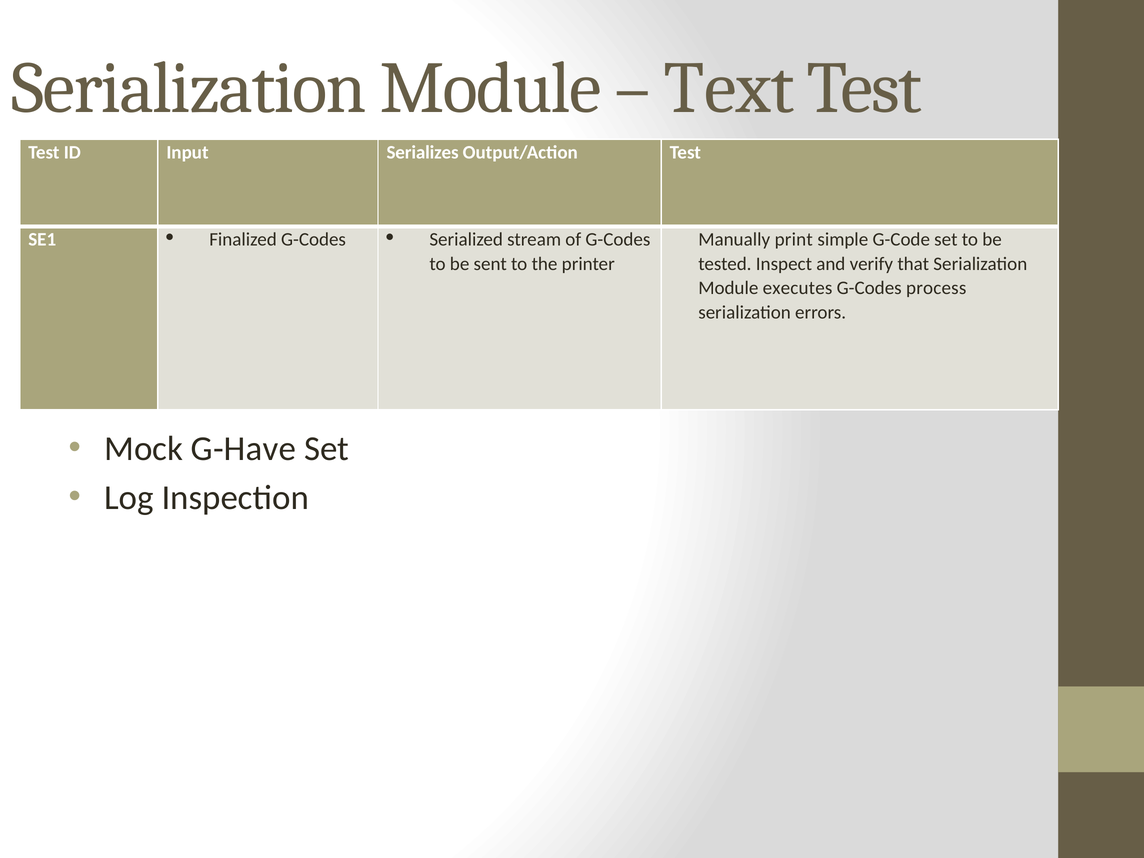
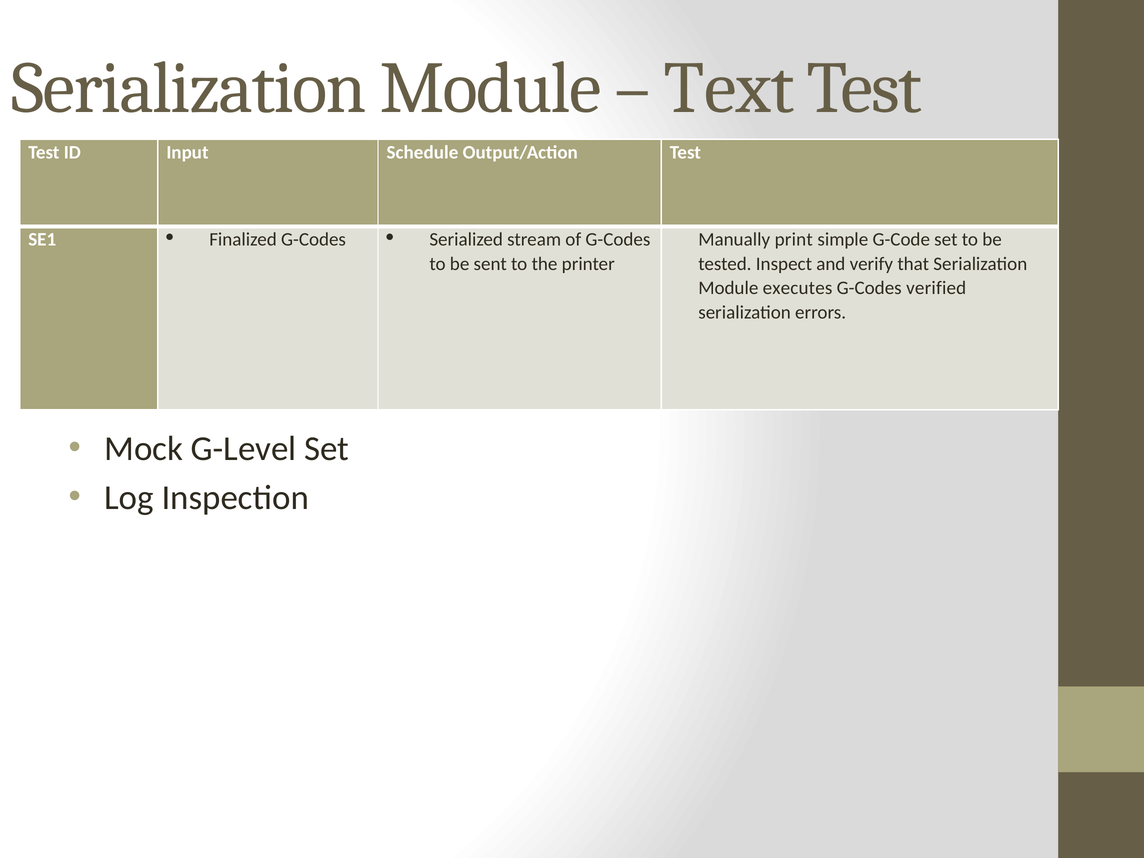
Serializes: Serializes -> Schedule (422, 152)
process: process -> verified (936, 288)
G-Have: G-Have -> G-Level (244, 449)
